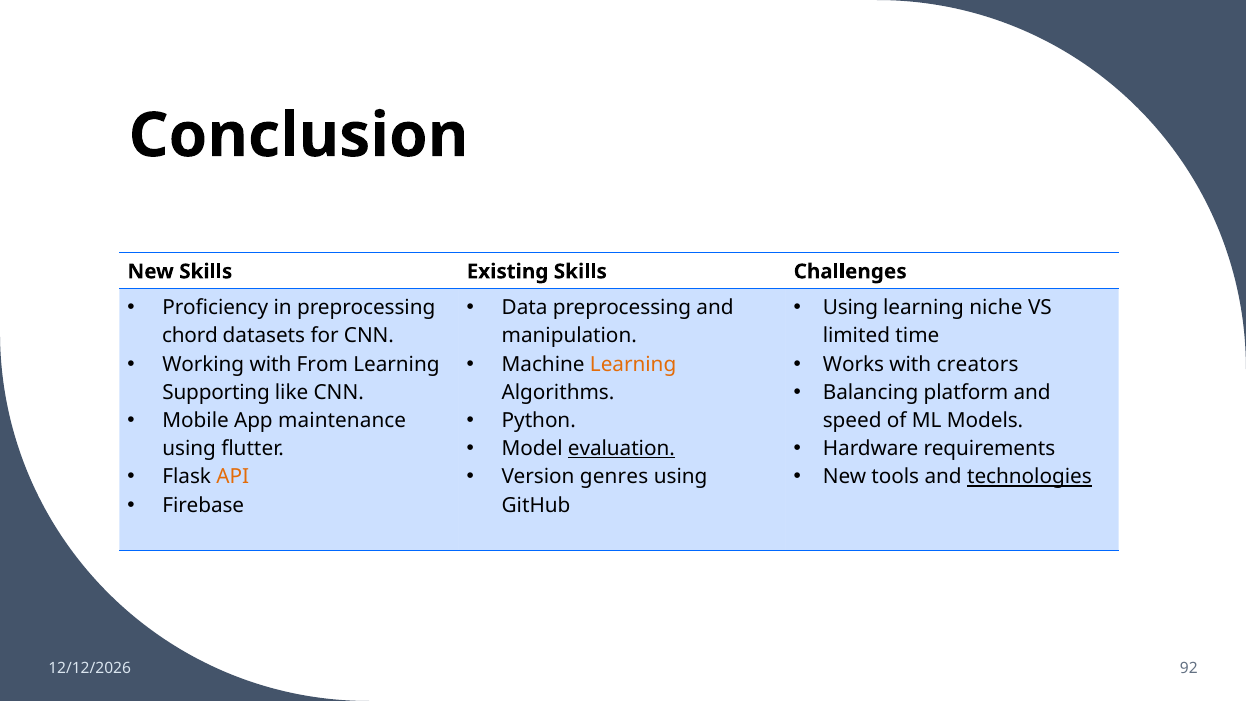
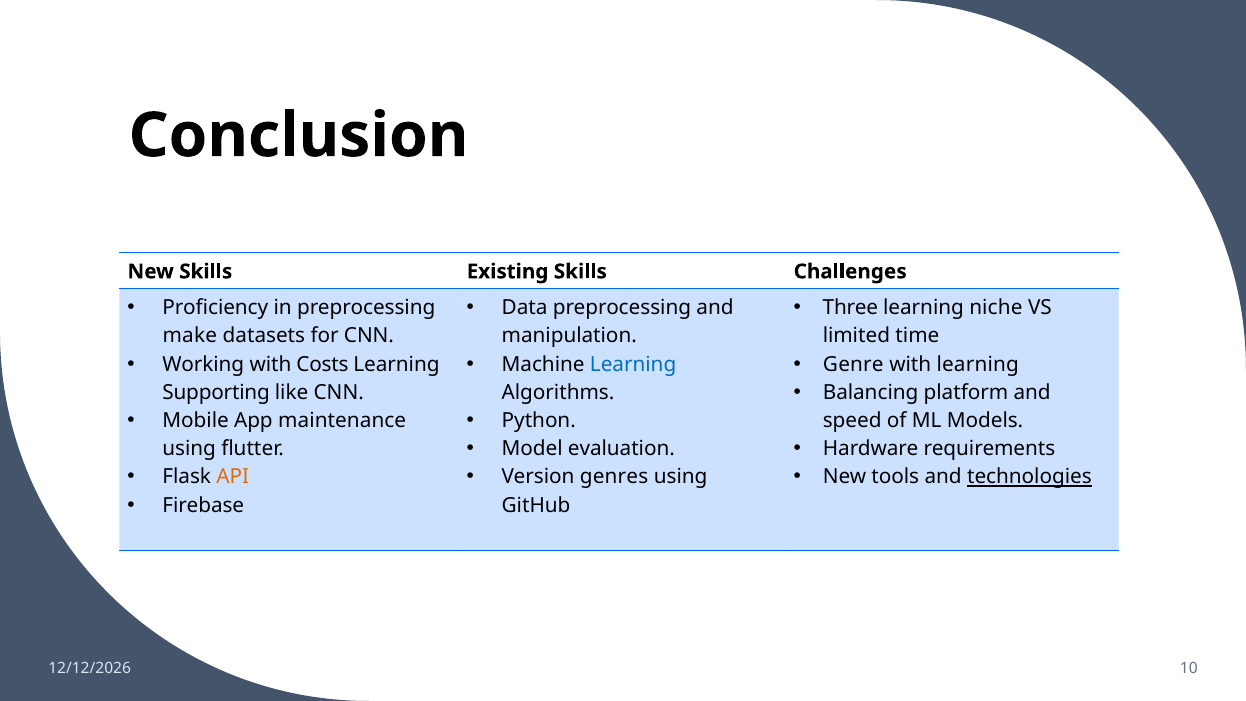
Using: Using -> Three (850, 308)
chord: chord -> make (190, 336)
From: From -> Costs (322, 364)
Learning colour: orange -> blue (633, 364)
Works: Works -> Genre (853, 364)
with creators: creators -> learning (978, 364)
evaluation underline: present -> none (621, 449)
92: 92 -> 10 (1189, 668)
